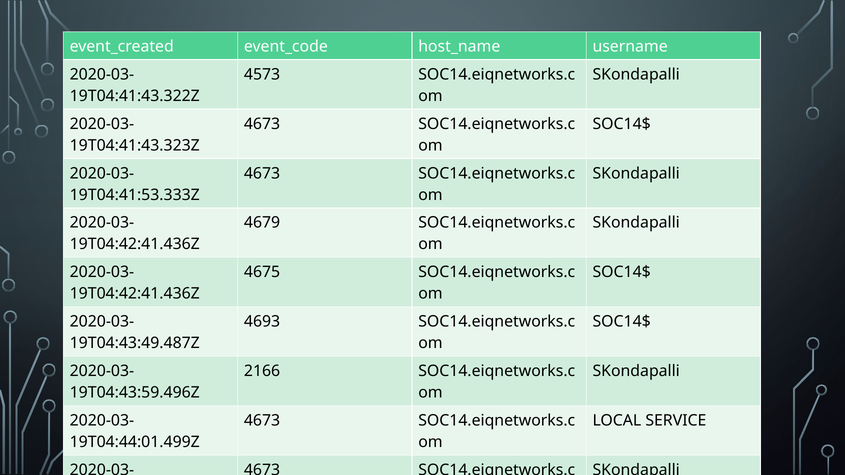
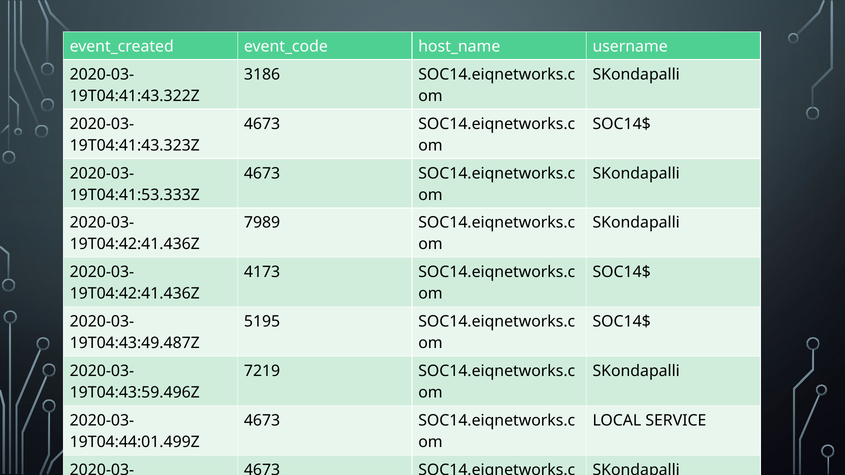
4573: 4573 -> 3186 (262, 74)
4679: 4679 -> 7989 (262, 223)
4675: 4675 -> 4173 (262, 272)
4693: 4693 -> 5195 (262, 322)
2166: 2166 -> 7219 (262, 371)
